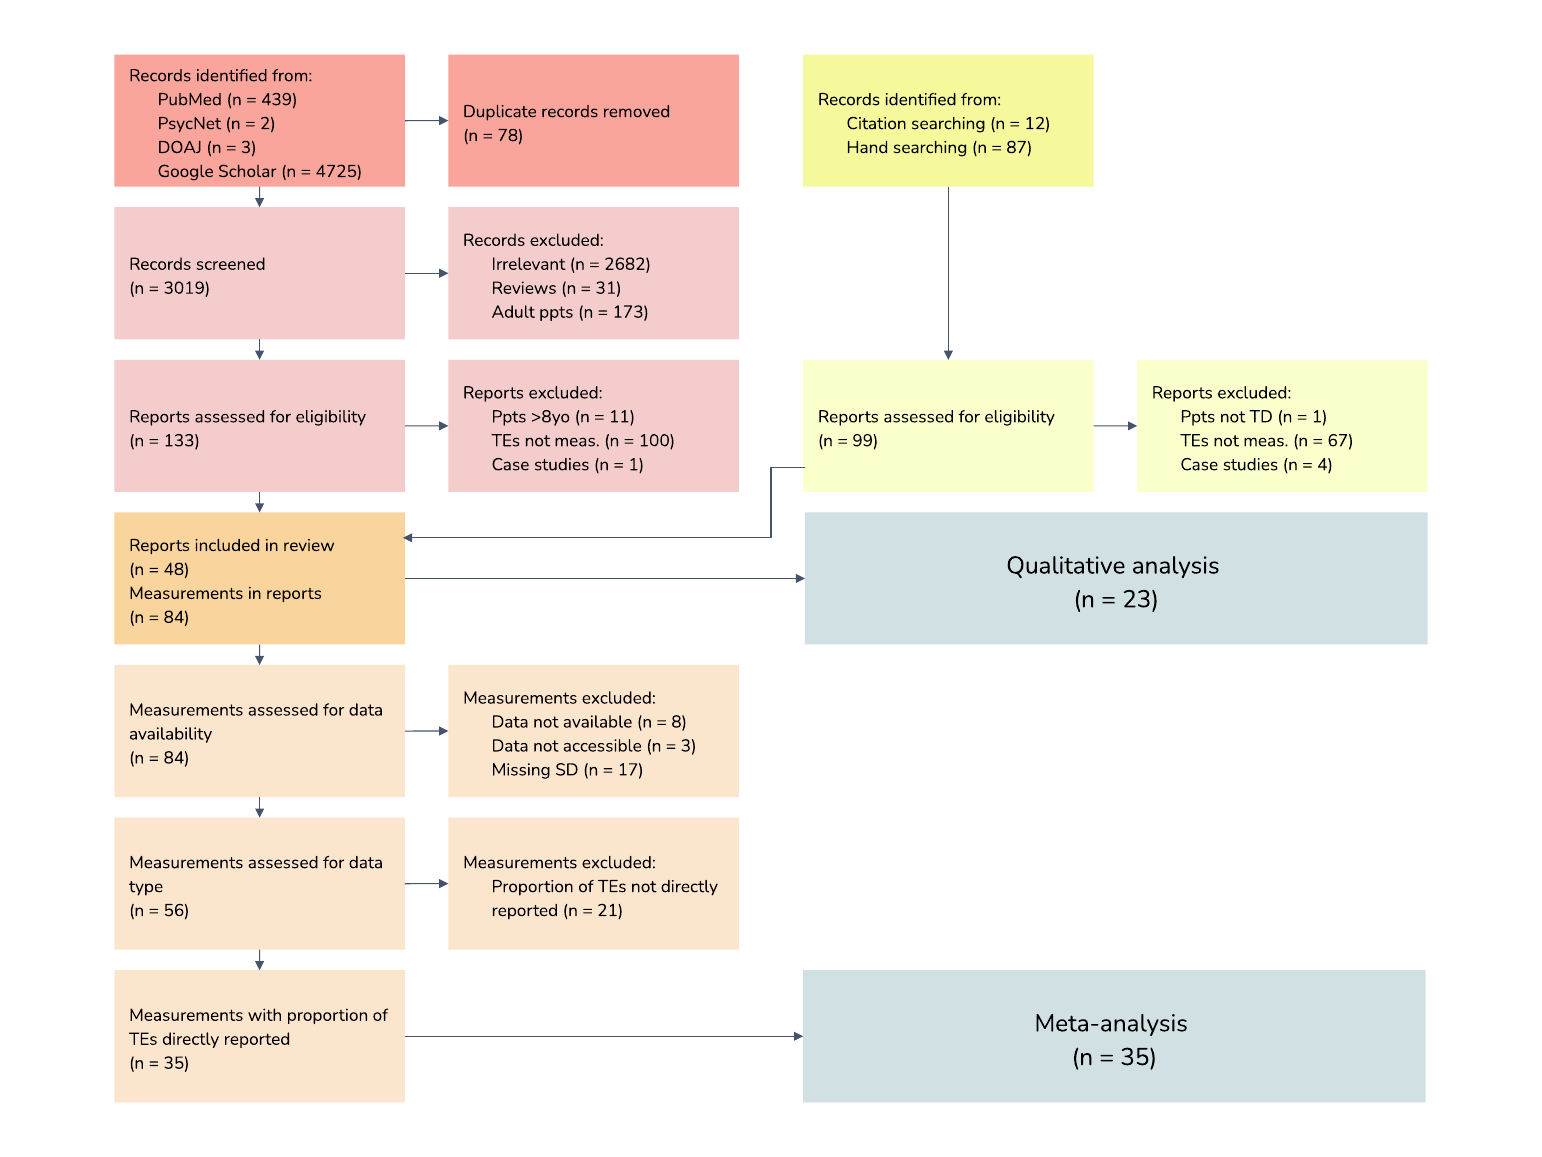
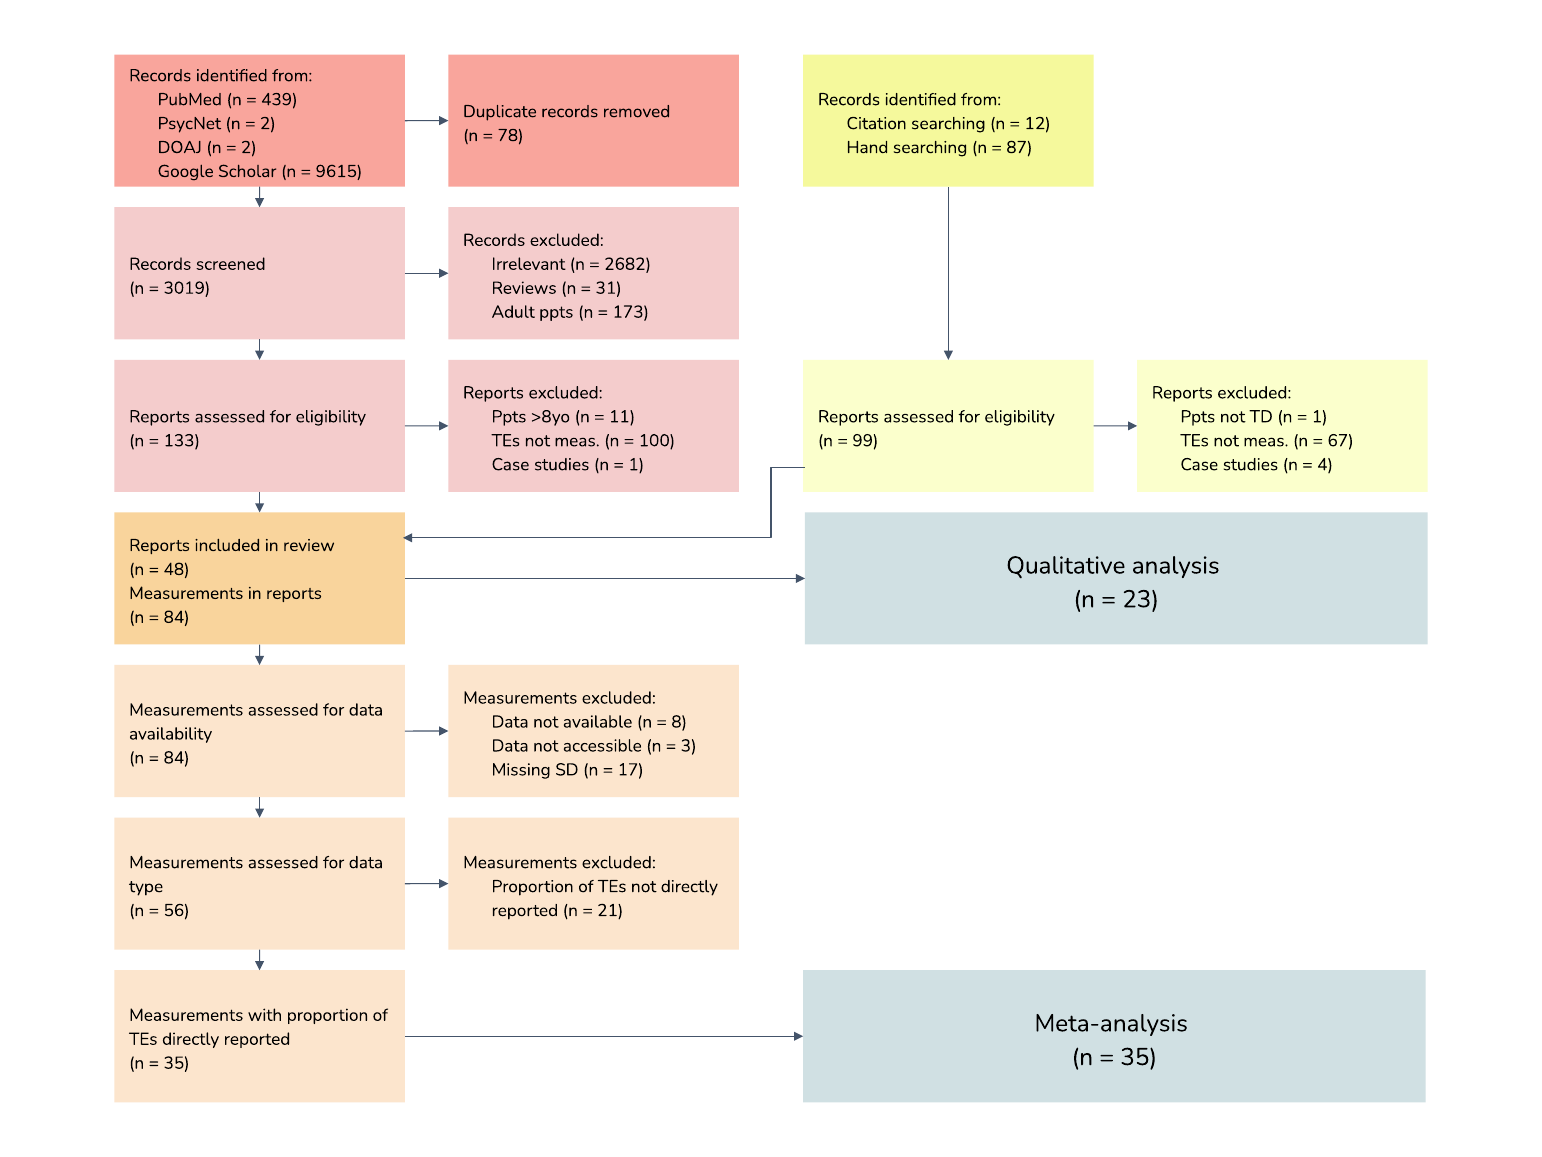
3: 3 -> 2 (249, 147)
4725: 4725 -> 9615 (339, 171)
